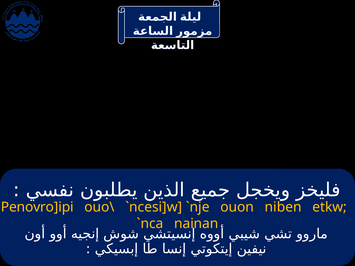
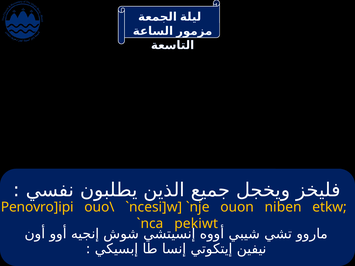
nainan: nainan -> pekiwt (196, 224)
